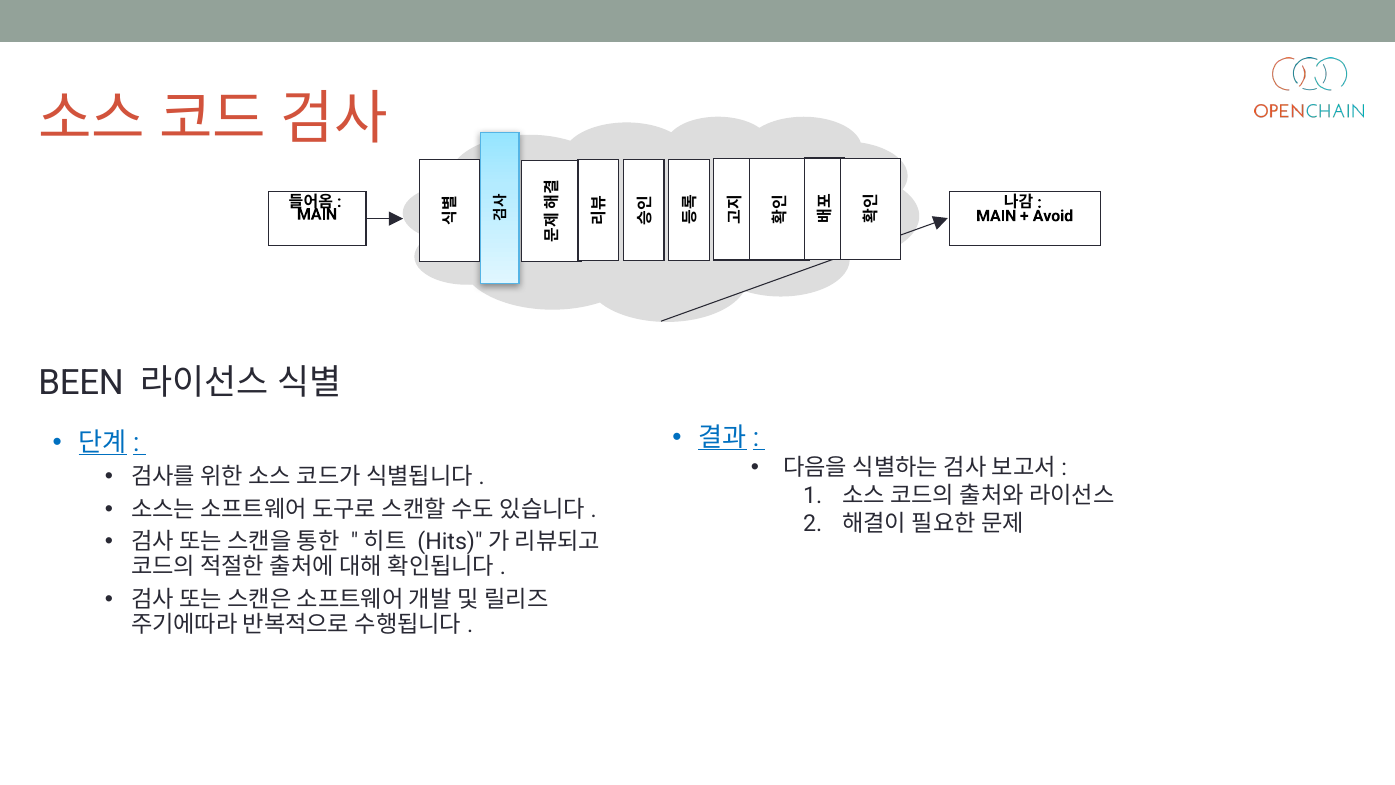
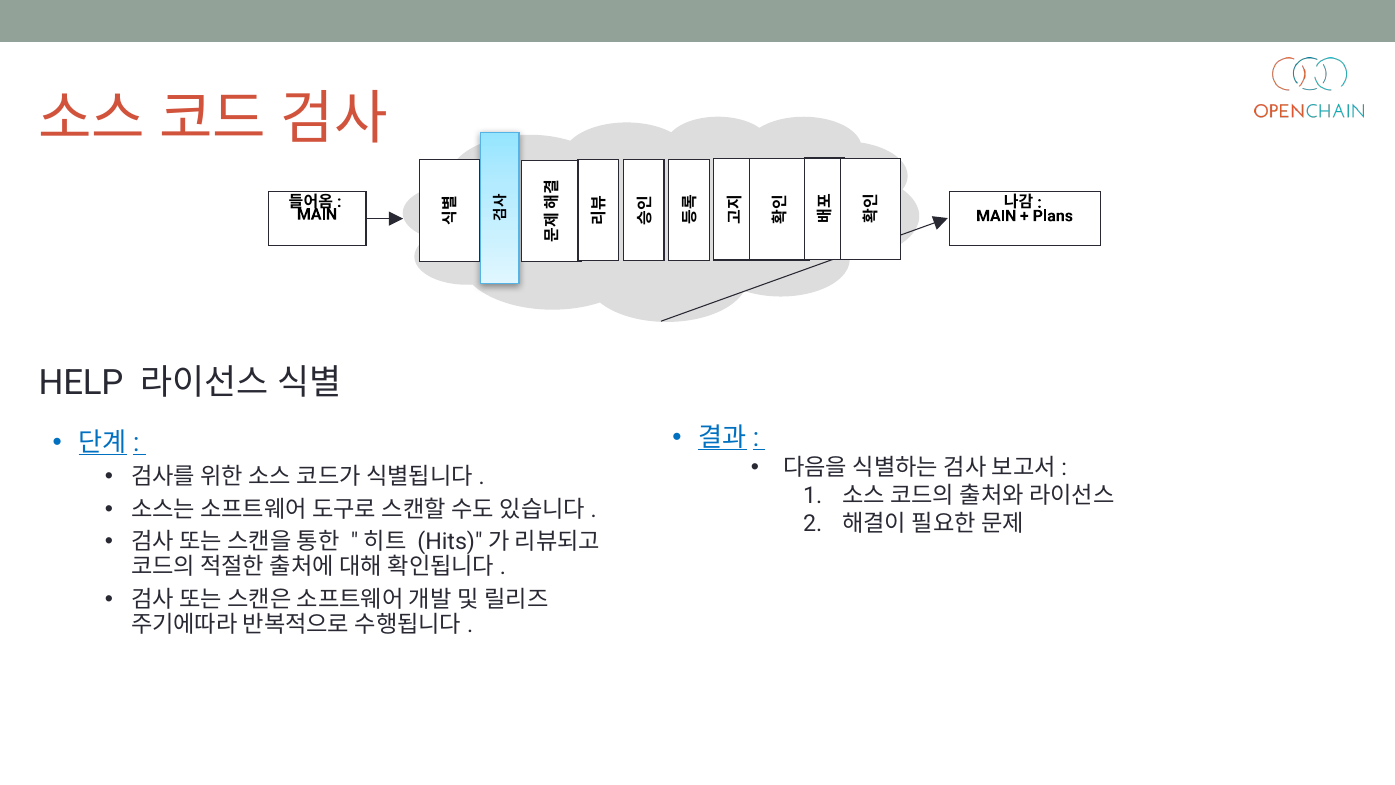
Avoid: Avoid -> Plans (1053, 216)
BEEN: BEEN -> HELP (81, 382)
